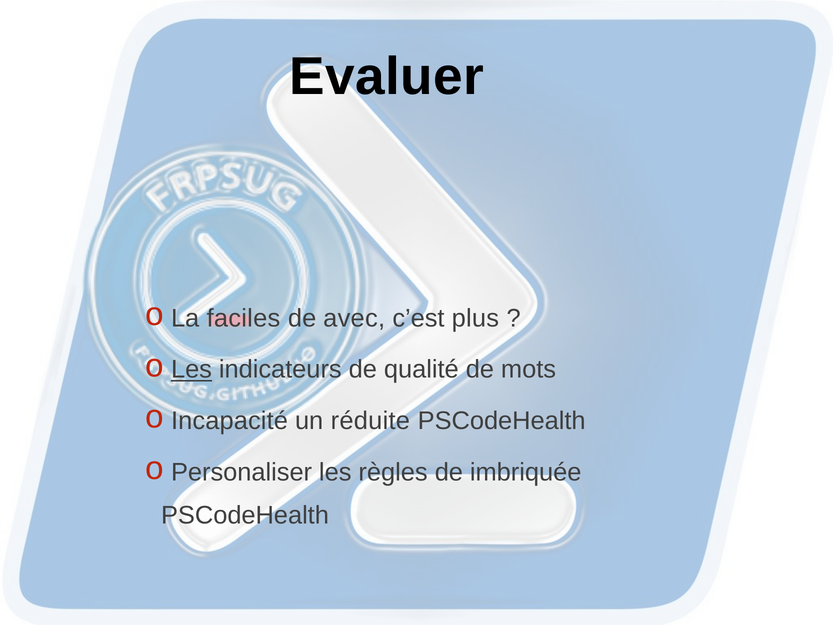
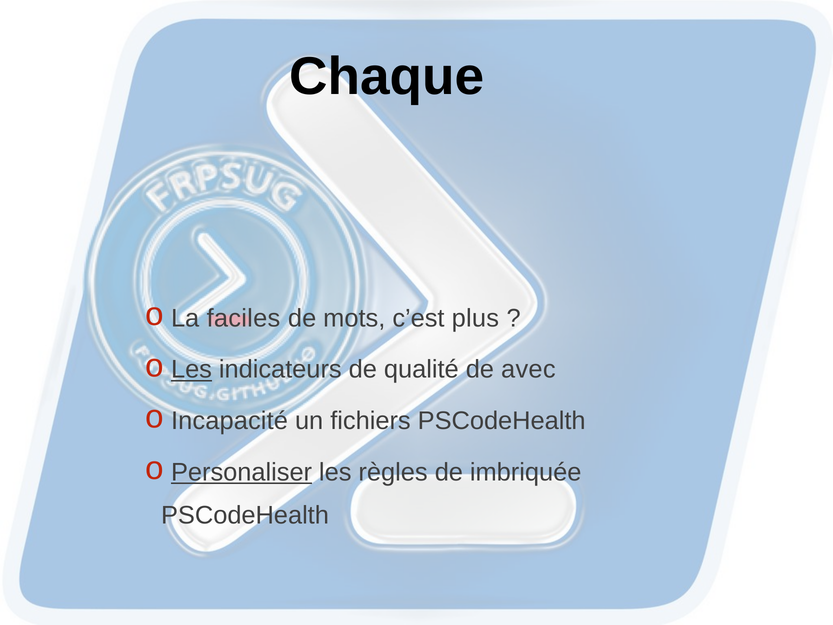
Evaluer: Evaluer -> Chaque (387, 77)
avec: avec -> mots (354, 318)
mots: mots -> avec (528, 369)
réduite: réduite -> fichiers (370, 421)
Personaliser underline: none -> present (242, 472)
